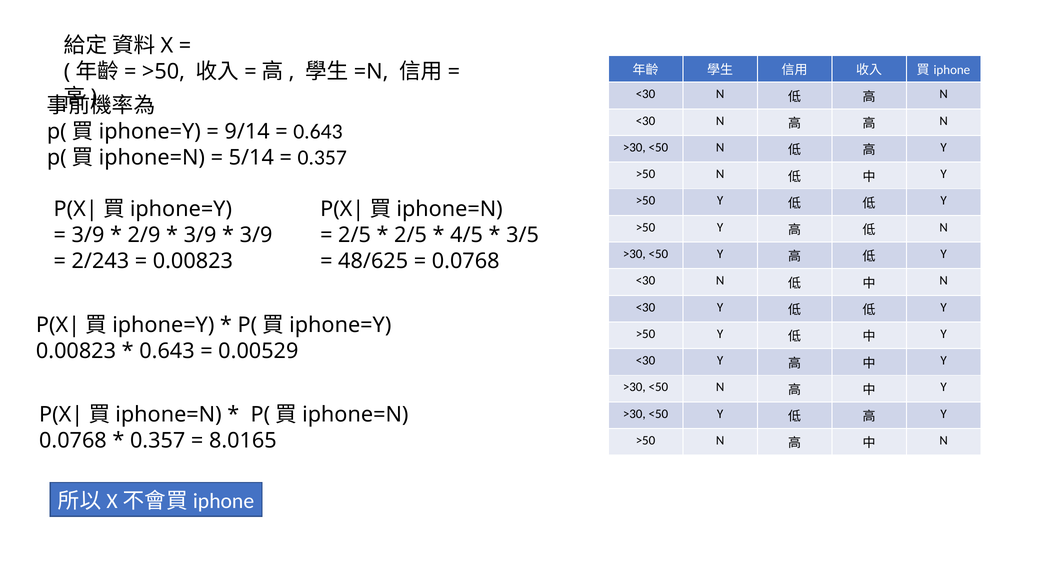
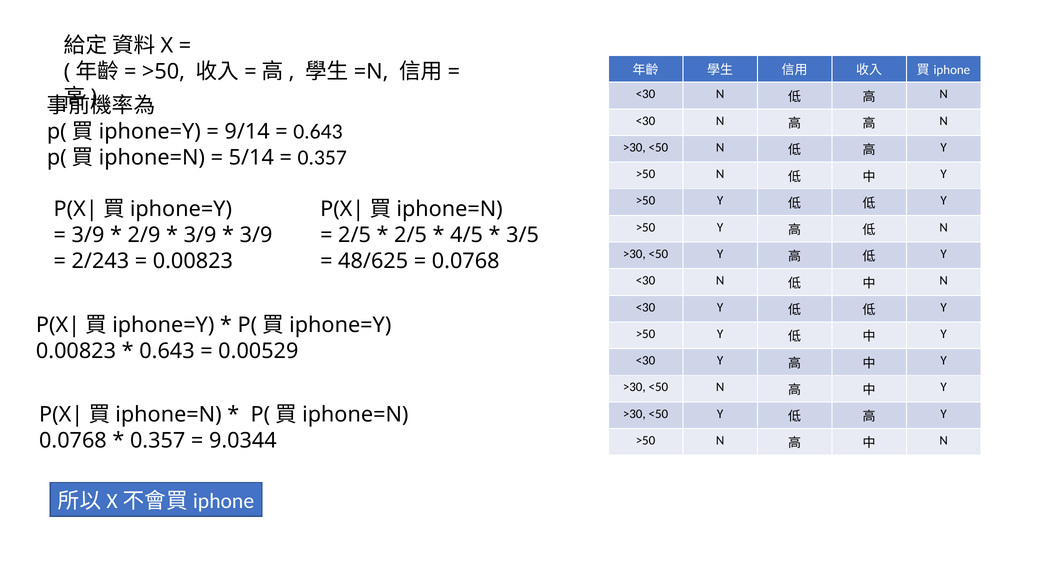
8.0165: 8.0165 -> 9.0344 (243, 440)
